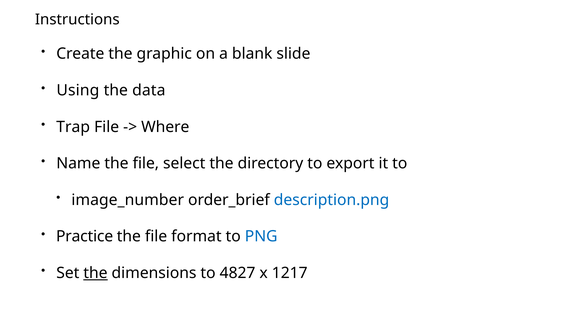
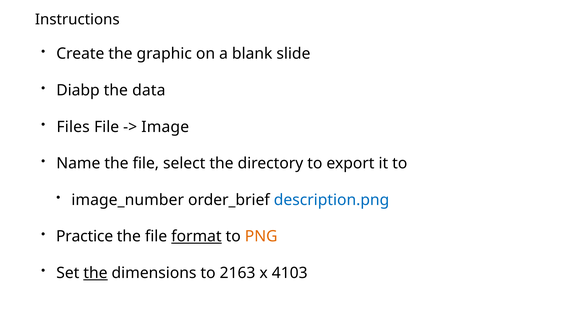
Using: Using -> Diabp (78, 90)
Trap: Trap -> Files (73, 127)
Where: Where -> Image (165, 127)
format underline: none -> present (196, 237)
PNG colour: blue -> orange (261, 237)
4827: 4827 -> 2163 (238, 273)
1217: 1217 -> 4103 (290, 273)
